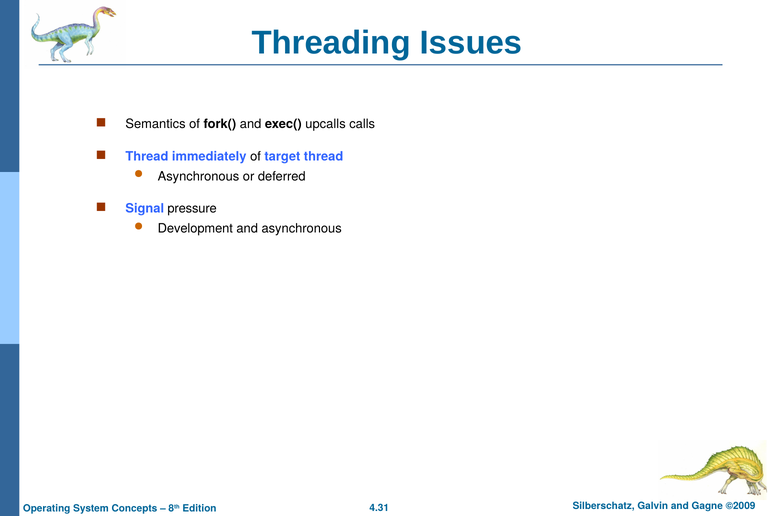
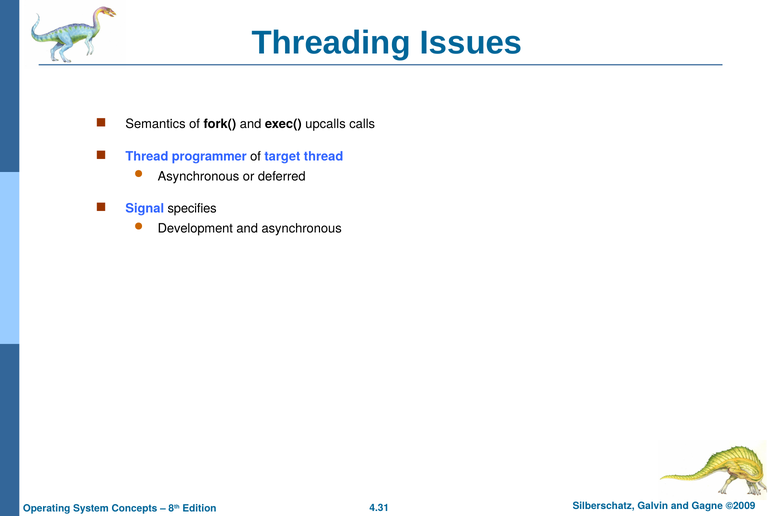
immediately: immediately -> programmer (209, 156)
pressure: pressure -> specifies (192, 209)
